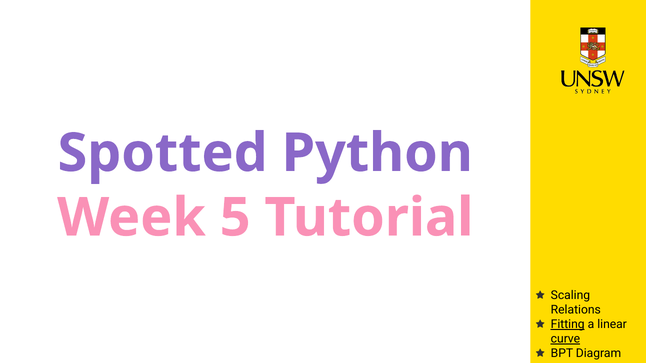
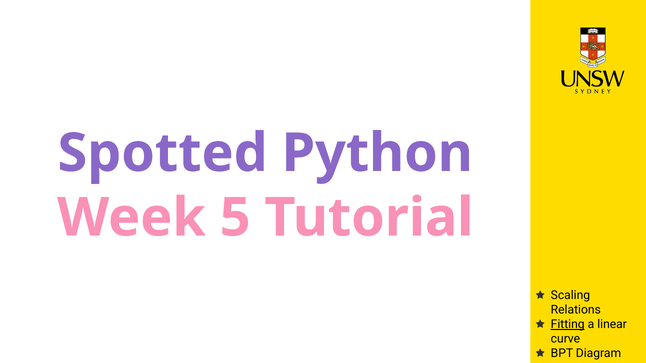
curve underline: present -> none (565, 339)
